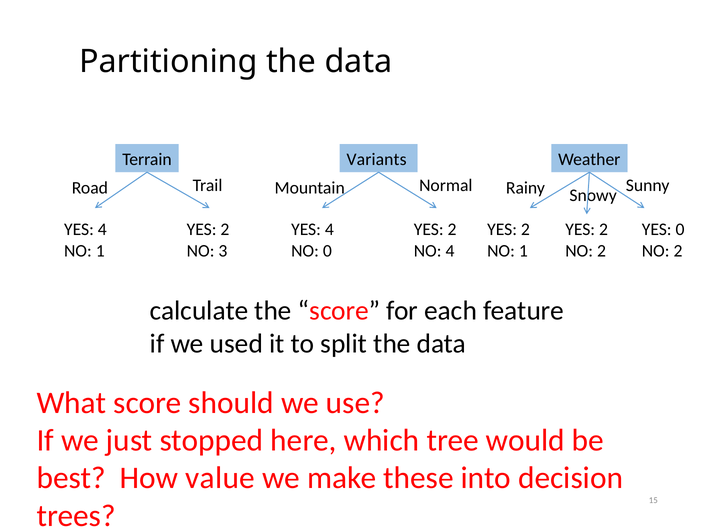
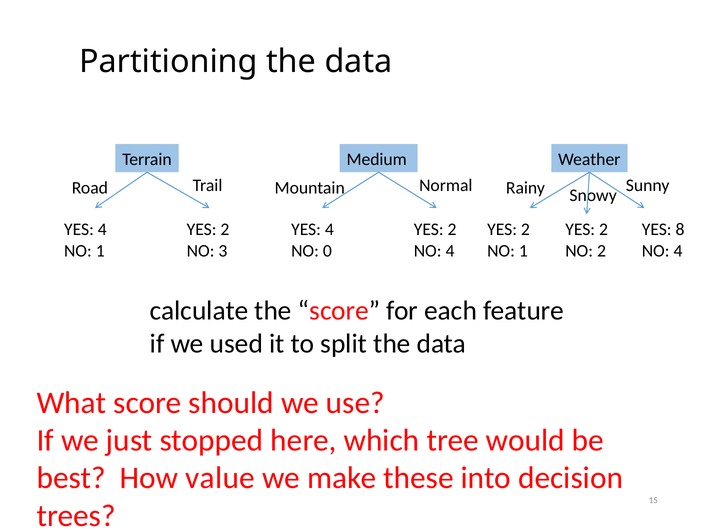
Variants: Variants -> Medium (377, 160)
YES 0: 0 -> 8 (680, 230)
2: 2 -> 4 (678, 251)
